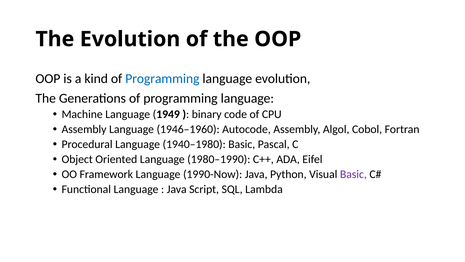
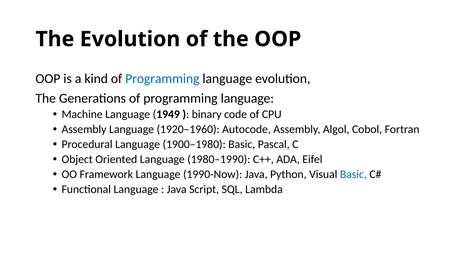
1946–1960: 1946–1960 -> 1920–1960 (188, 129)
1940–1980: 1940–1980 -> 1900–1980 (194, 144)
Basic colour: purple -> blue (353, 174)
